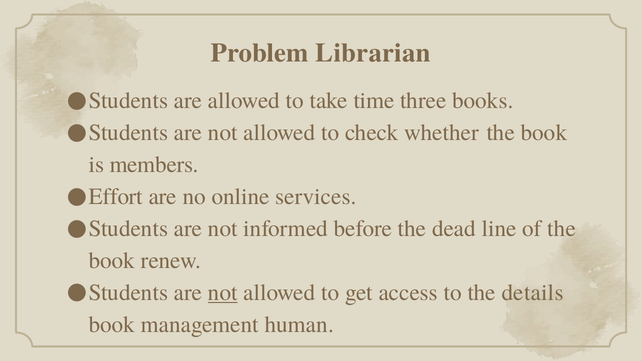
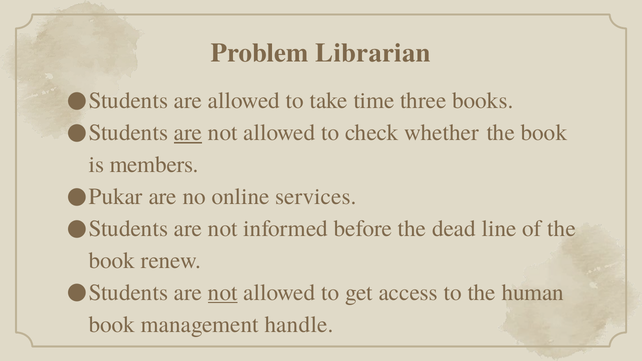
are underline: none -> present (188, 133)
Effort: Effort -> Pukar (116, 197)
details: details -> human (533, 293)
human: human -> handle (299, 325)
